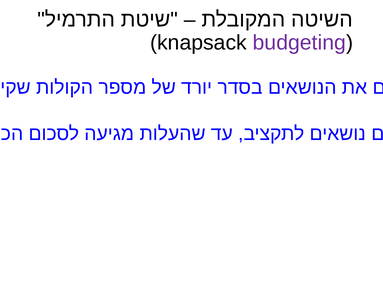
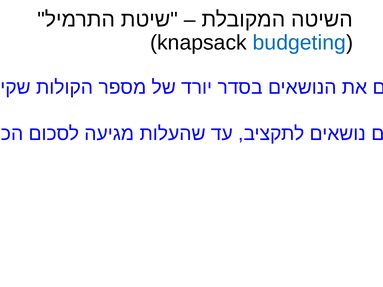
budgeting colour: purple -> blue (299, 43)
